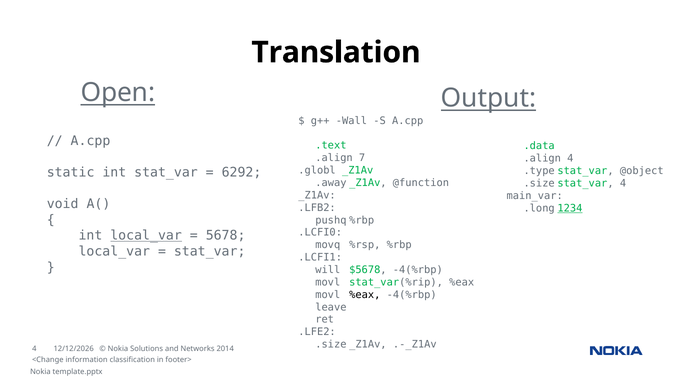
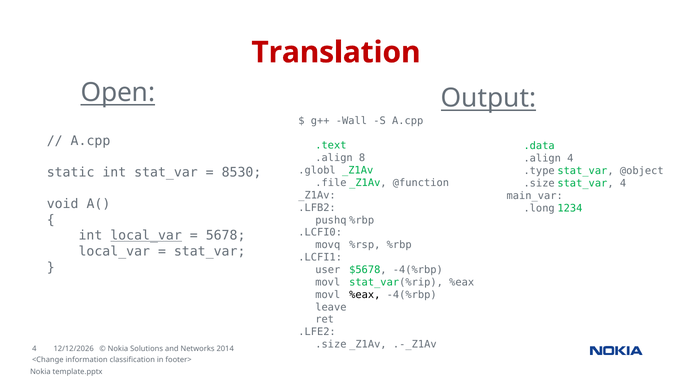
Translation colour: black -> red (336, 52)
7: 7 -> 8 (362, 158)
6292: 6292 -> 8530 (242, 172)
.away: .away -> .file (331, 183)
1234 underline: present -> none (570, 208)
will: will -> user (328, 270)
